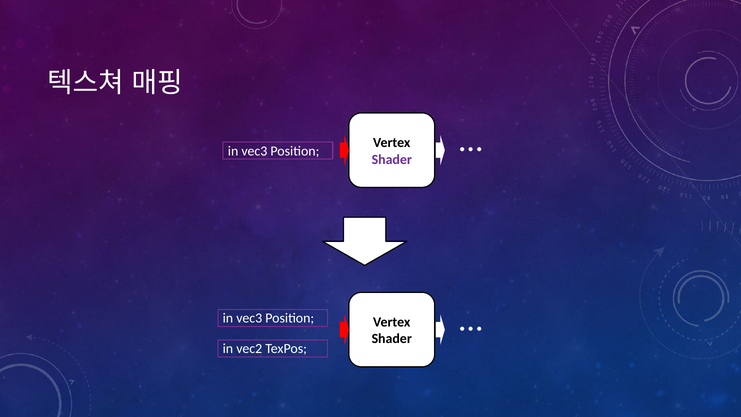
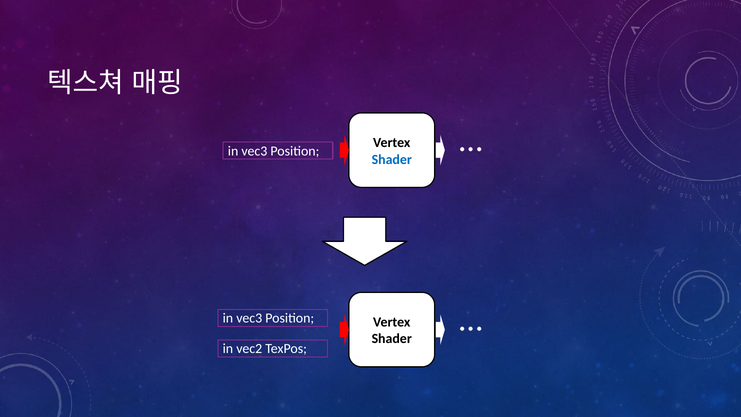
Shader colour: purple -> blue (392, 159)
